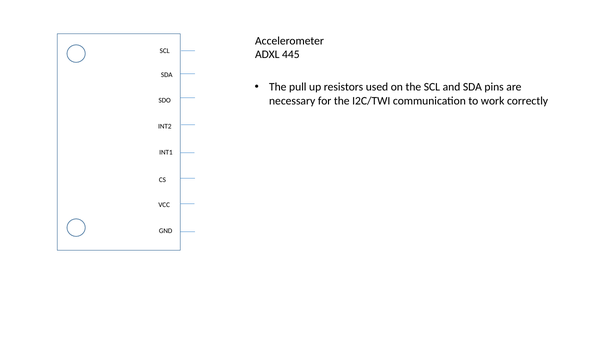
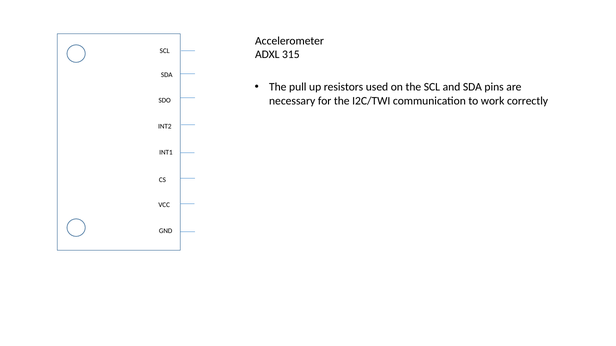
445: 445 -> 315 (291, 55)
